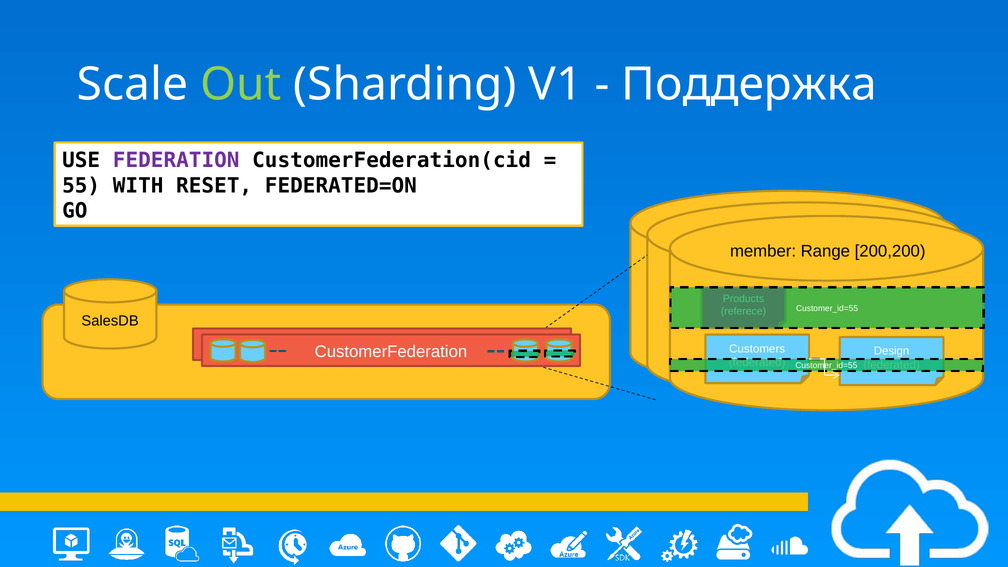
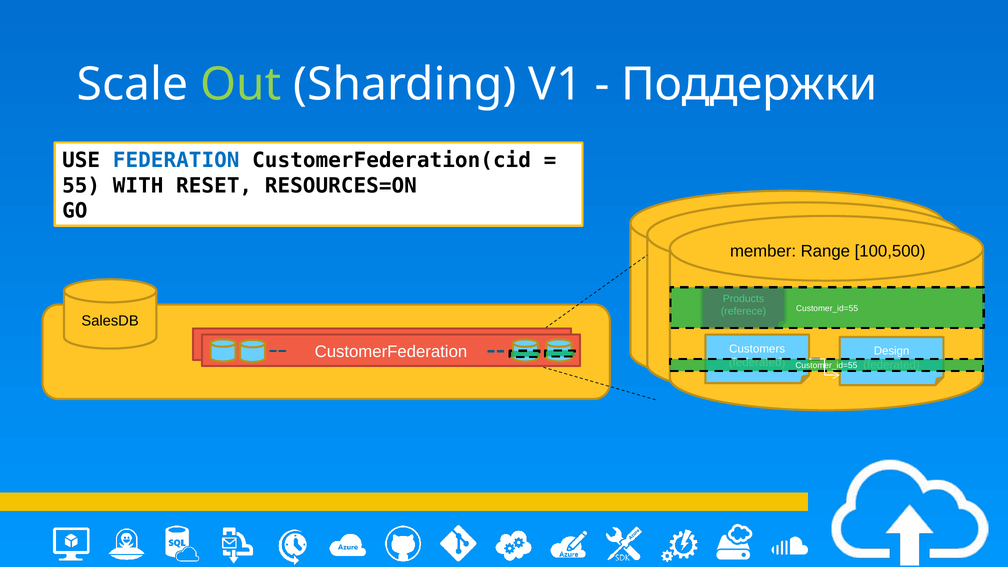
Поддержка: Поддержка -> Поддержки (749, 85)
FEDERATION colour: purple -> blue (176, 160)
FEDERATED=ON: FEDERATED=ON -> RESOURCES=ON (341, 186)
200,200: 200,200 -> 100,500 (890, 251)
